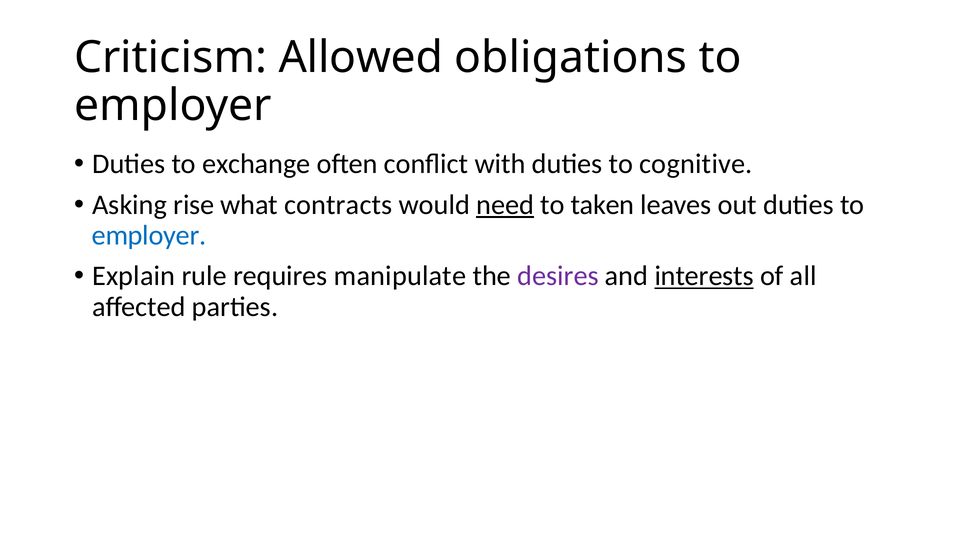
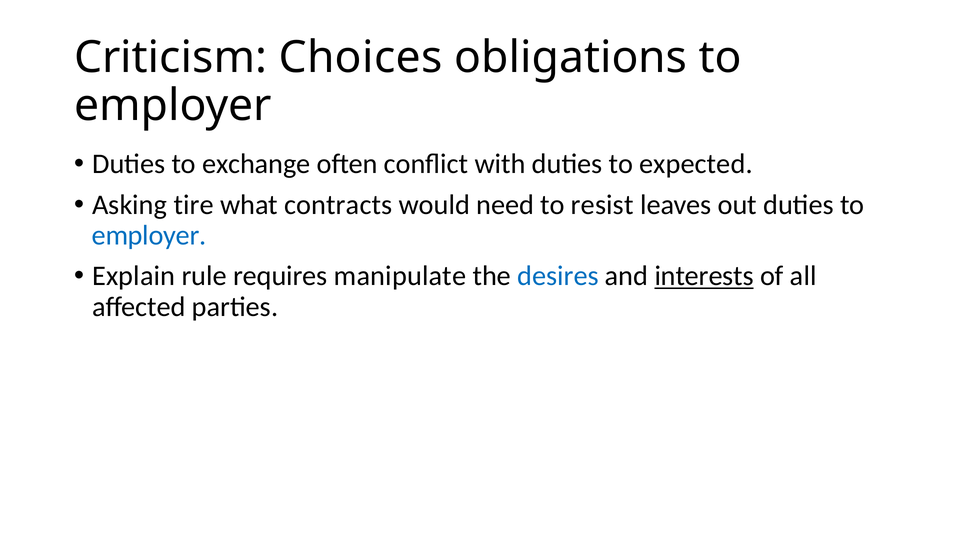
Allowed: Allowed -> Choices (361, 58)
cognitive: cognitive -> expected (696, 164)
rise: rise -> tire (194, 205)
need underline: present -> none (505, 205)
taken: taken -> resist (602, 205)
desires colour: purple -> blue (558, 276)
